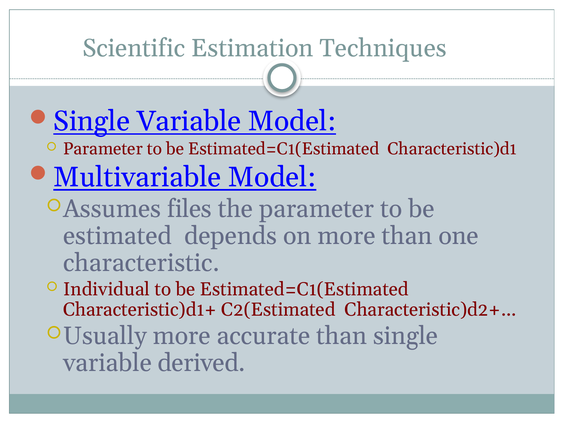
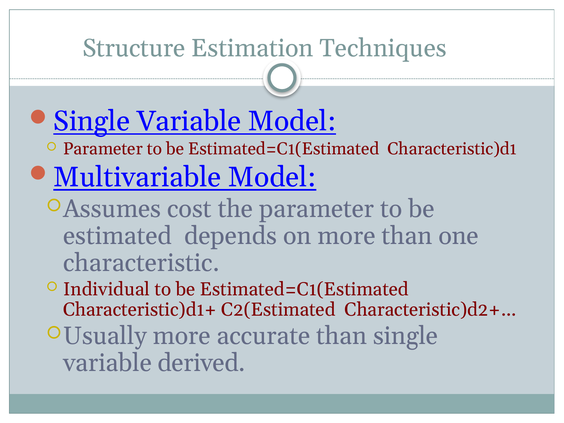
Scientific: Scientific -> Structure (134, 48)
files: files -> cost (189, 209)
